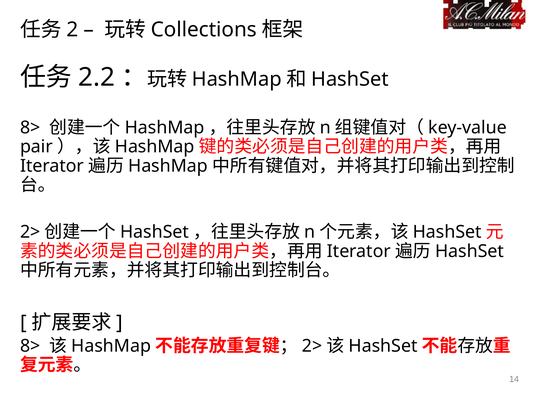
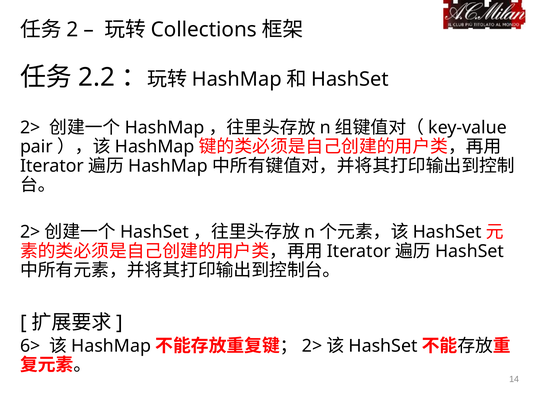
8>: 8> -> 2> (30, 128)
8>: 8> -> 6> (30, 346)
